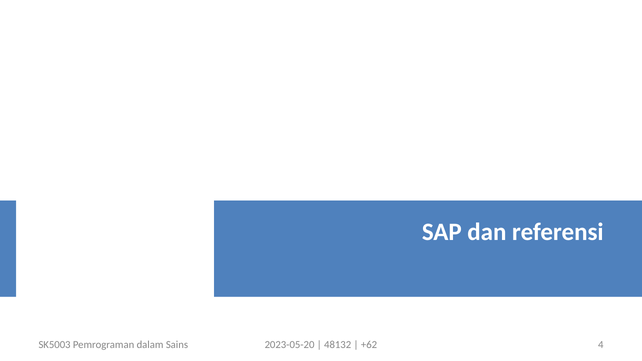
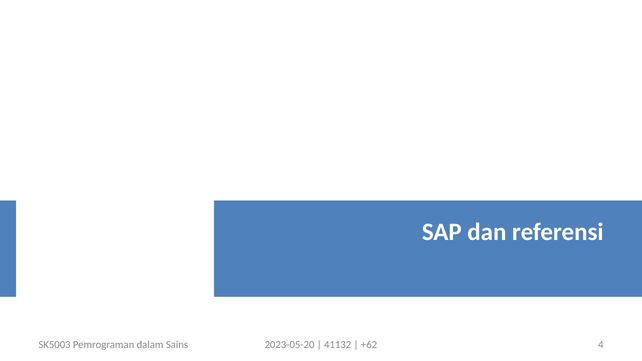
48132: 48132 -> 41132 (338, 345)
